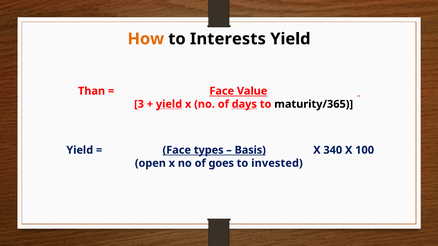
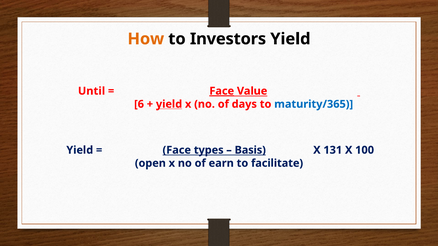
Interests: Interests -> Investors (228, 39)
Than: Than -> Until (91, 91)
Face underline: none -> present (222, 91)
3: 3 -> 6 (139, 104)
days underline: present -> none (244, 104)
maturity/365 colour: black -> blue (314, 104)
340: 340 -> 131 (333, 150)
goes: goes -> earn (221, 163)
invested: invested -> facilitate (277, 163)
